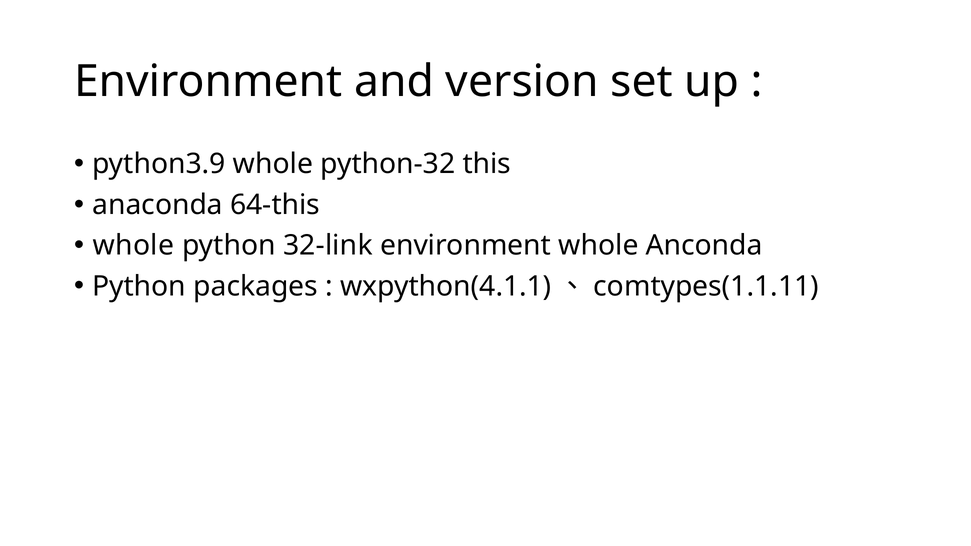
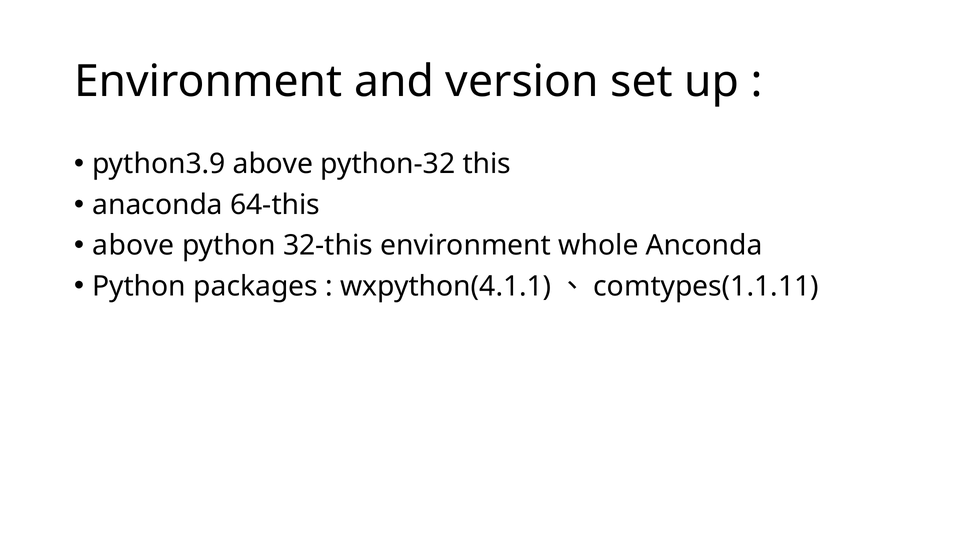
python3.9 whole: whole -> above (273, 164)
whole: whole -> above (133, 246)
32-link: 32-link -> 32-this (328, 246)
